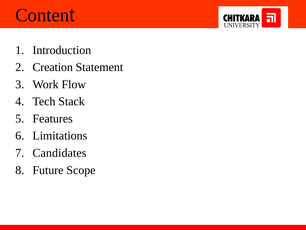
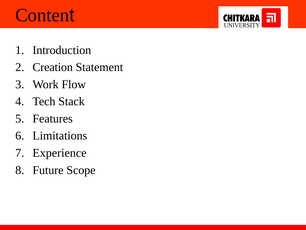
Candidates: Candidates -> Experience (60, 153)
